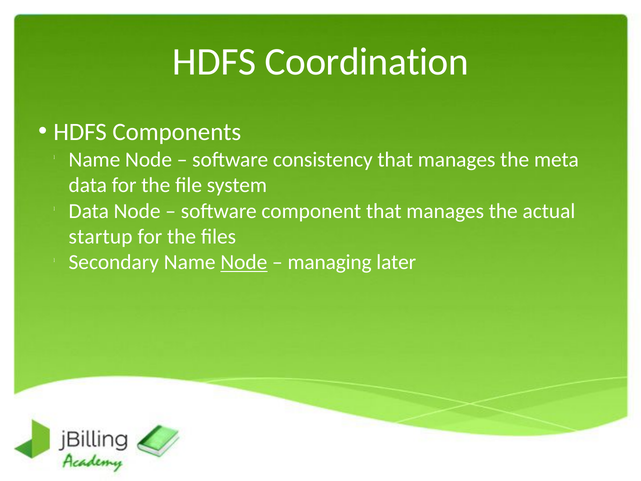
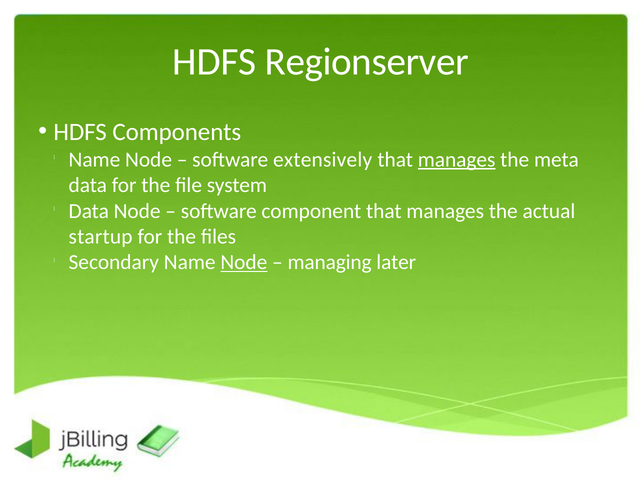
Coordination: Coordination -> Regionserver (367, 62)
consistency: consistency -> extensively (323, 160)
manages underline: none -> present (457, 160)
